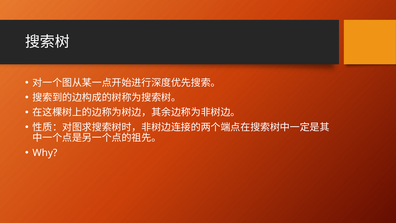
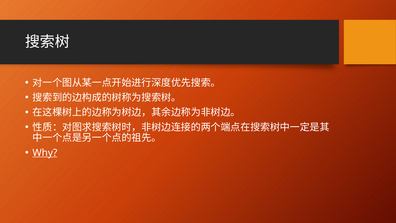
Why underline: none -> present (45, 153)
